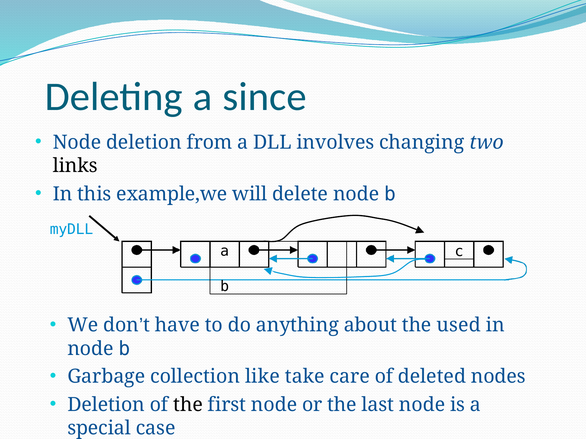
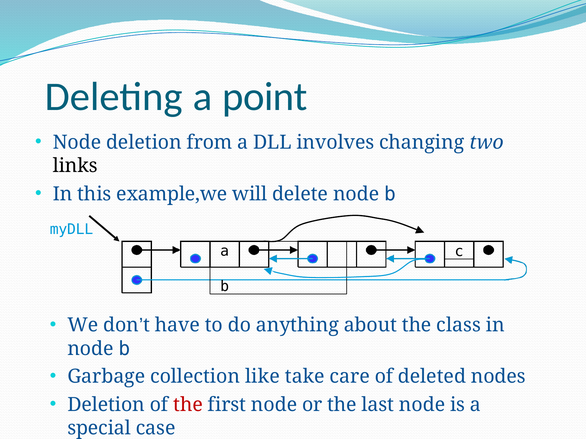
since: since -> point (265, 97)
used: used -> class (459, 326)
the colour: black -> red (188, 405)
